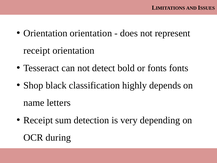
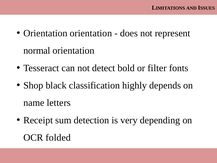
receipt: receipt -> normal (37, 51)
or fonts: fonts -> filter (157, 68)
during: during -> folded (58, 137)
